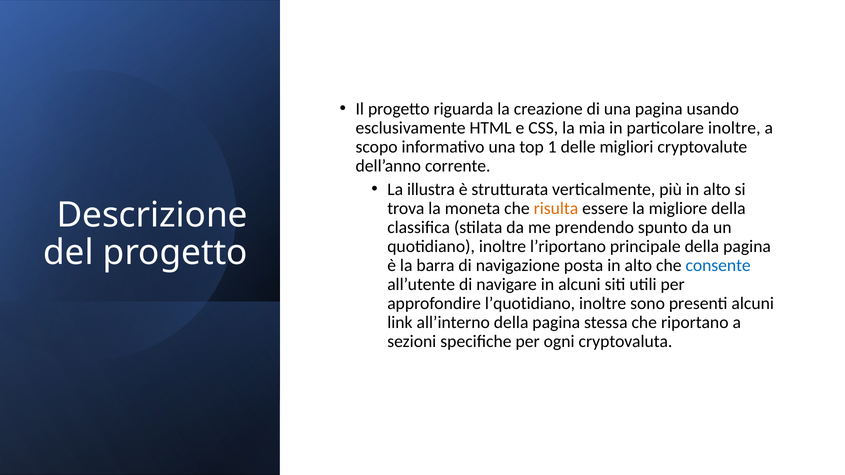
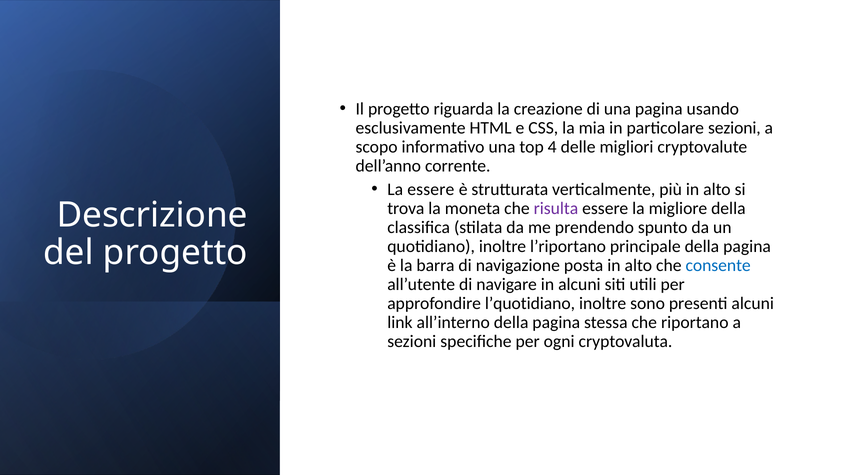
particolare inoltre: inoltre -> sezioni (734, 128)
1: 1 -> 4 (552, 147)
La illustra: illustra -> essere (431, 189)
risulta colour: orange -> purple (556, 209)
